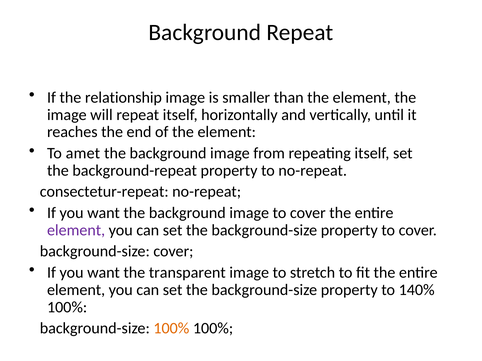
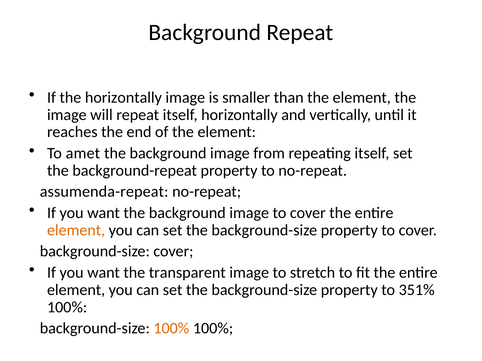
the relationship: relationship -> horizontally (123, 98)
consectetur-repeat: consectetur-repeat -> assumenda-repeat (104, 192)
element colour: purple -> orange (76, 230)
140%: 140% -> 351% (417, 290)
